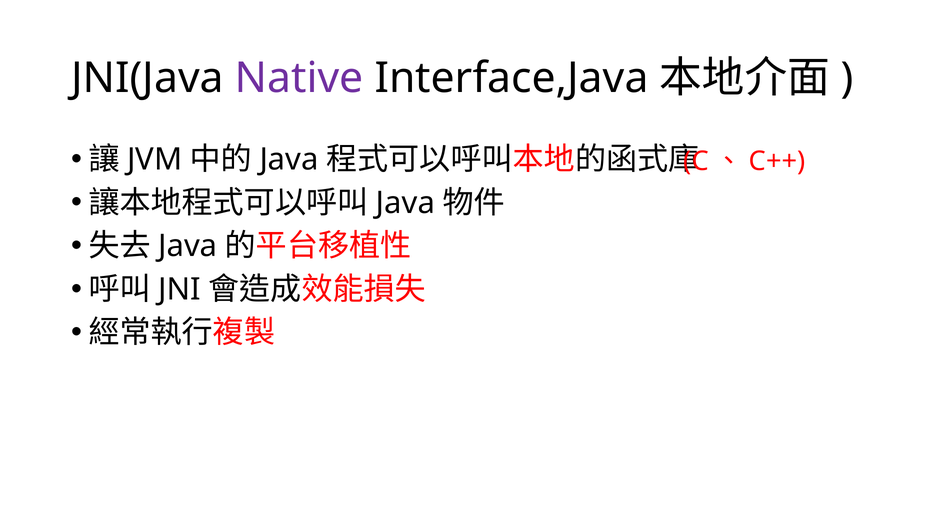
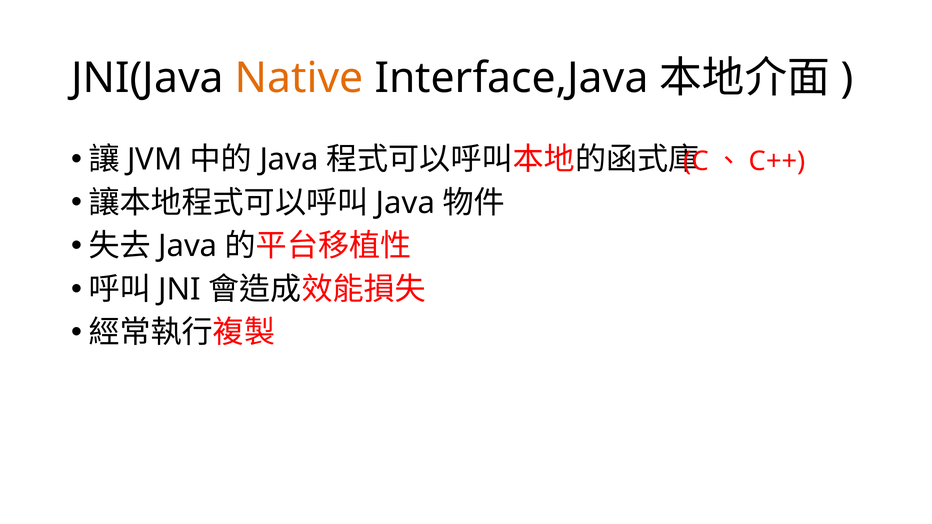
Native colour: purple -> orange (299, 78)
